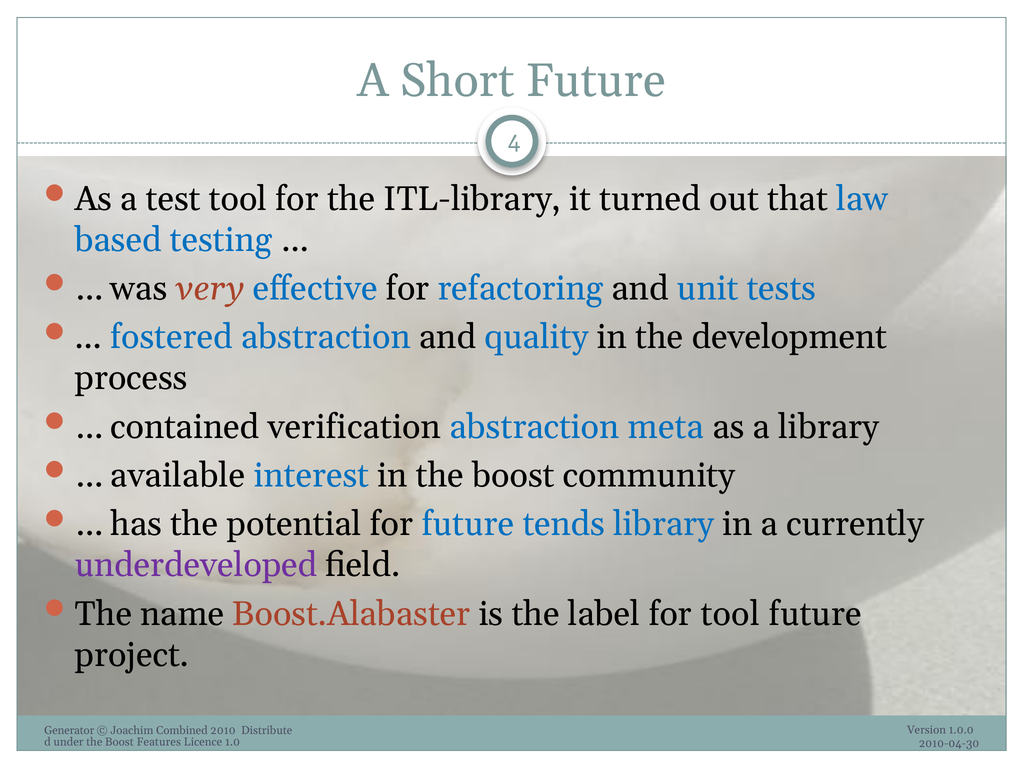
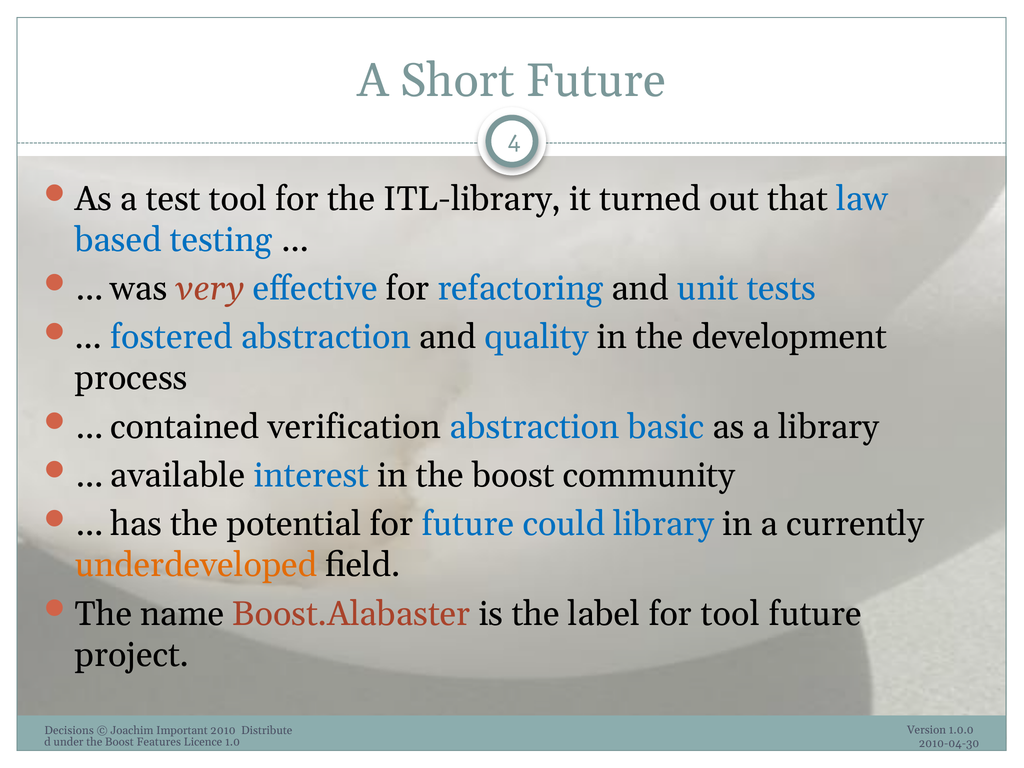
meta: meta -> basic (666, 427)
tends: tends -> could (564, 524)
underdeveloped colour: purple -> orange (196, 565)
Generator: Generator -> Decisions (69, 731)
Combined: Combined -> Important (182, 731)
